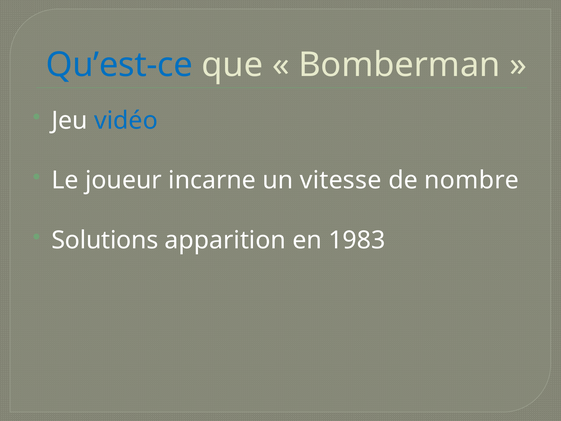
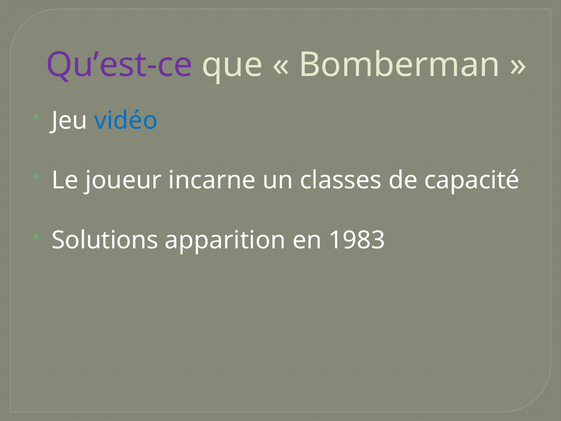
Qu’est-ce colour: blue -> purple (119, 65)
vitesse: vitesse -> classes (341, 180)
nombre: nombre -> capacité (472, 180)
